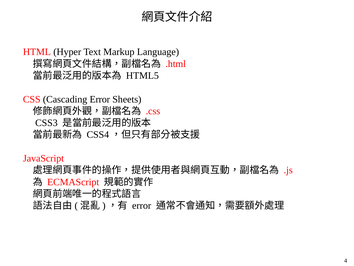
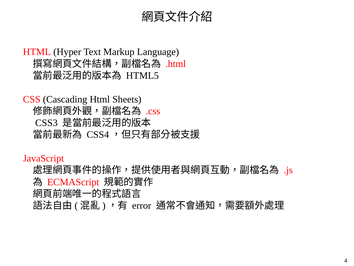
Cascading Error: Error -> Html (100, 99)
